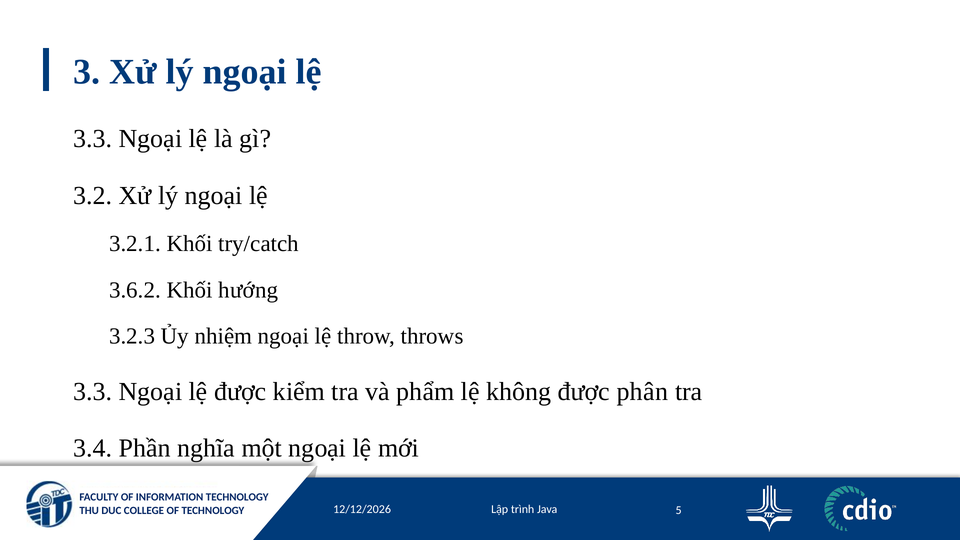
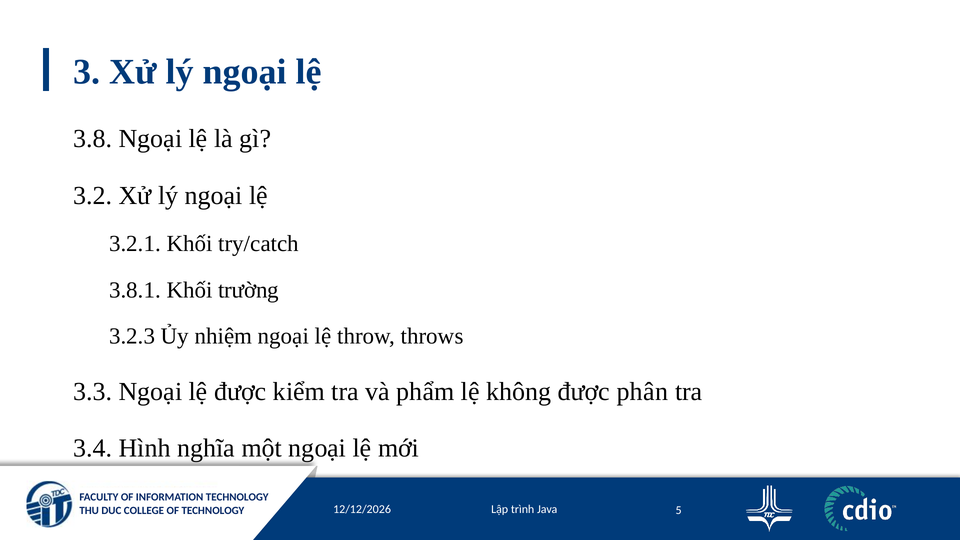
3.3: 3.3 -> 3.8 (93, 139)
3.6.2: 3.6.2 -> 3.8.1 (135, 290)
hướng: hướng -> trường (249, 290)
Phần: Phần -> Hình (145, 448)
